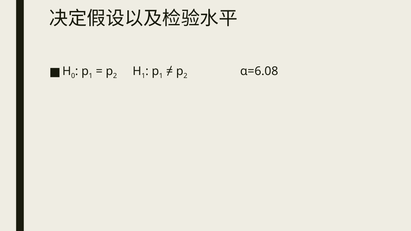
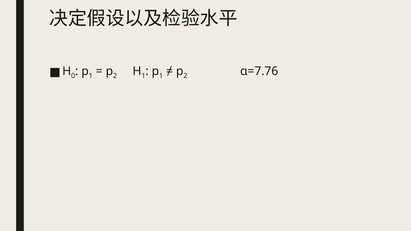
α=6.08: α=6.08 -> α=7.76 (259, 71)
